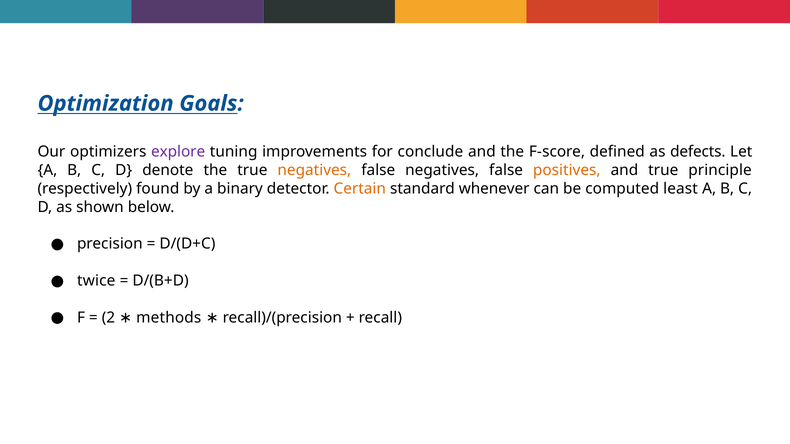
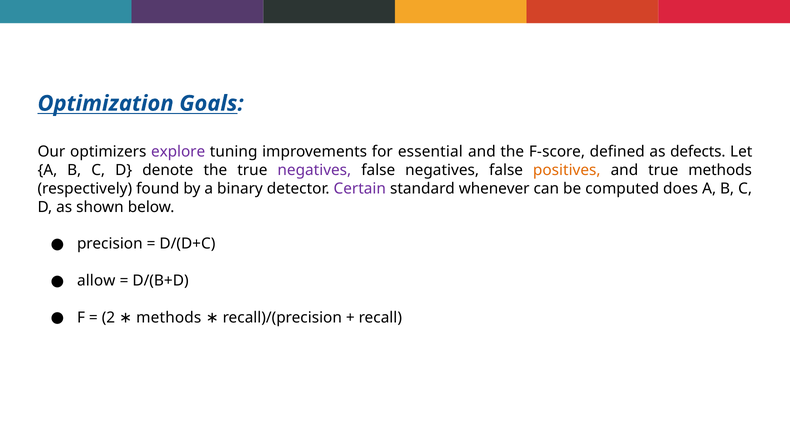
conclude: conclude -> essential (430, 152)
negatives colour: orange -> purple (314, 170)
true principle: principle -> methods (720, 170)
Certain colour: orange -> purple (360, 189)
least: least -> does (681, 189)
twice: twice -> allow (96, 281)
